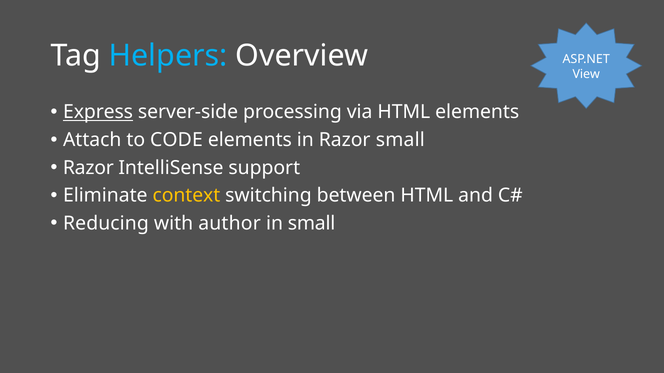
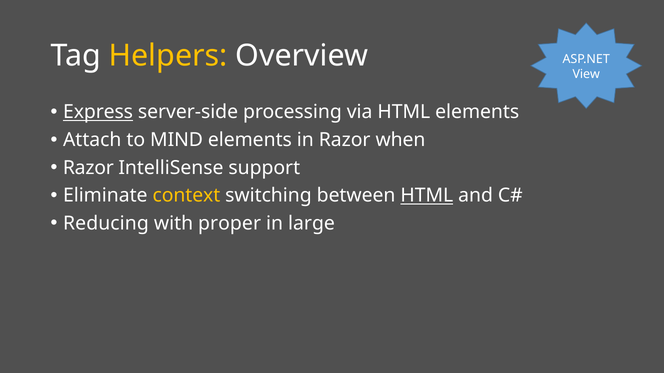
Helpers colour: light blue -> yellow (168, 56)
CODE: CODE -> MIND (177, 140)
Razor small: small -> when (400, 140)
HTML underline: none -> present (427, 196)
author: author -> proper (230, 224)
in small: small -> large (311, 224)
